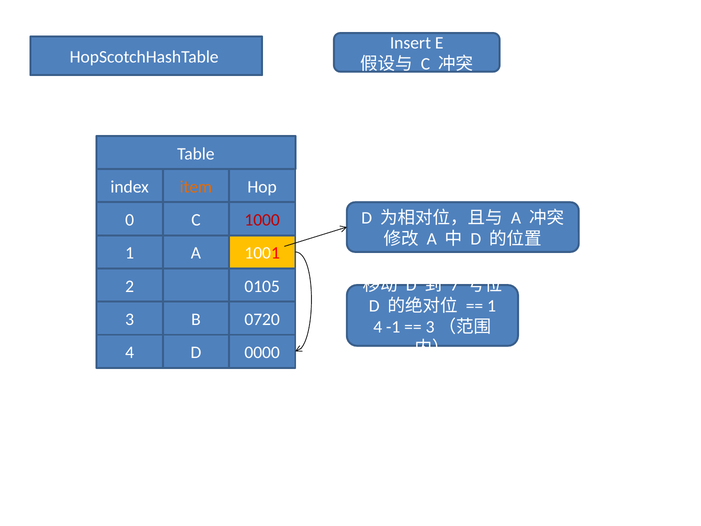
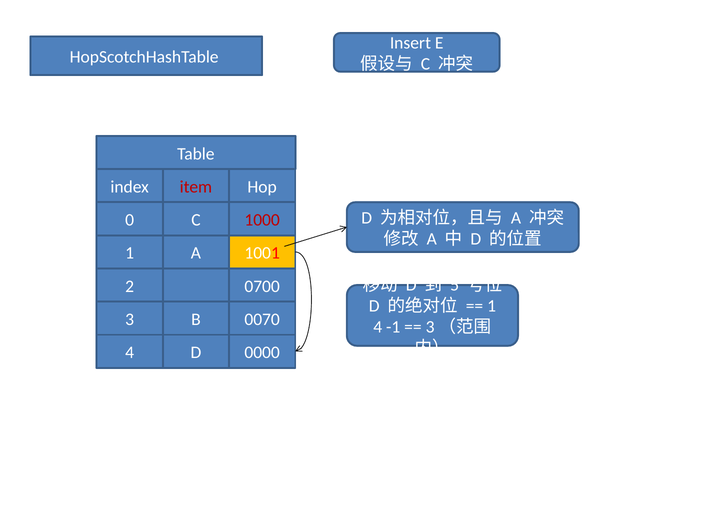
item colour: orange -> red (196, 187)
7: 7 -> 5 (455, 285)
0105: 0105 -> 0700 (262, 286)
0720: 0720 -> 0070 (262, 319)
